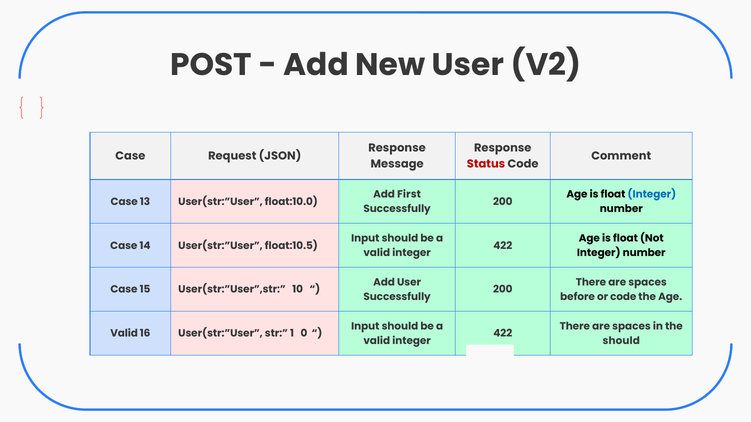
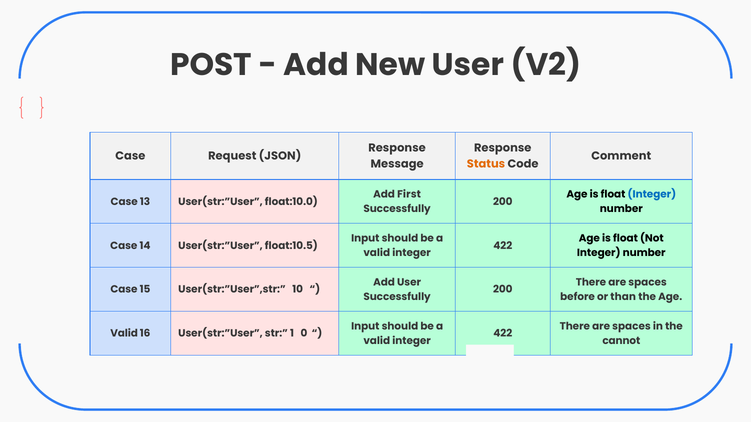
Status colour: red -> orange (486, 164)
or code: code -> than (623, 297)
should: should -> cannot (621, 341)
